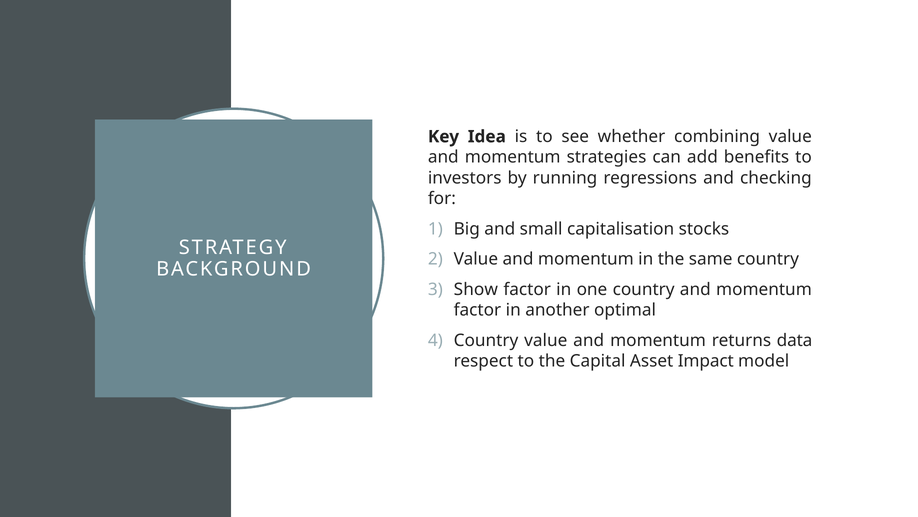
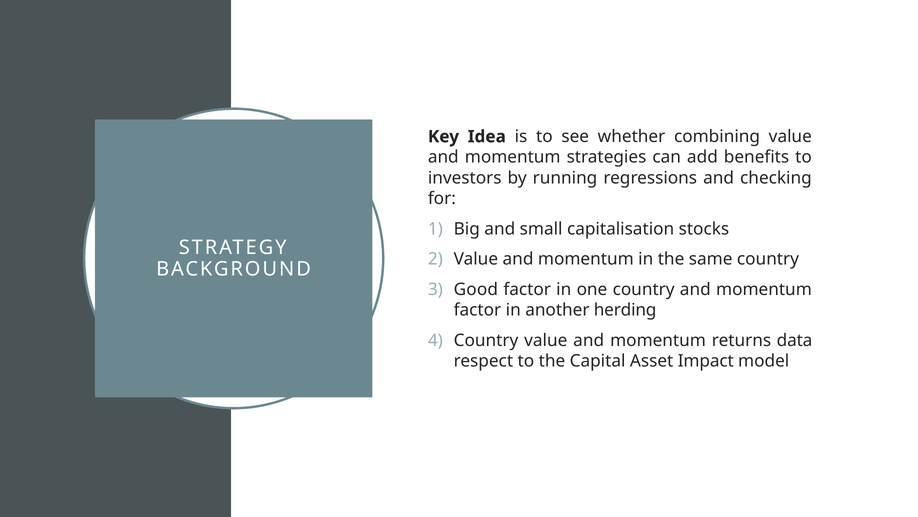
Show: Show -> Good (476, 289)
optimal: optimal -> herding (625, 310)
